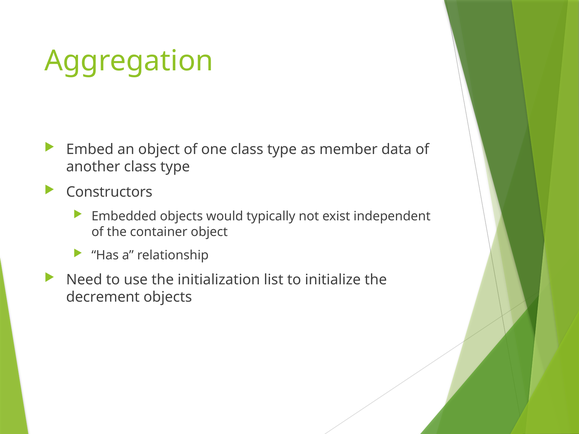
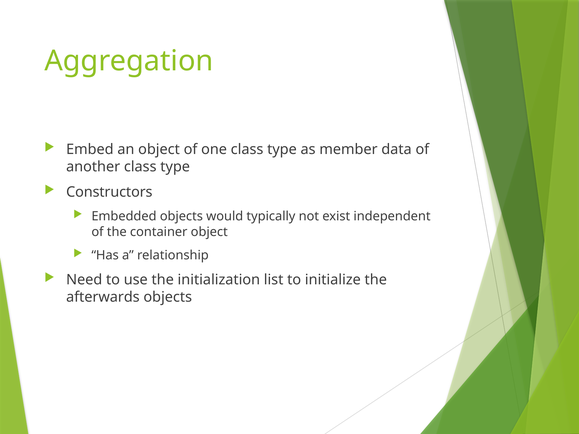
decrement: decrement -> afterwards (103, 297)
